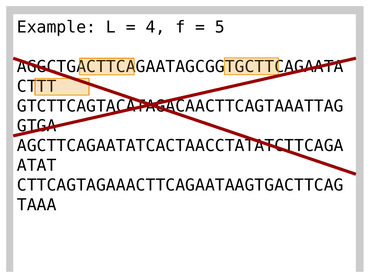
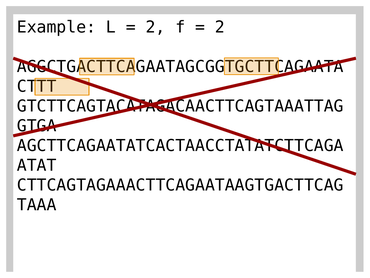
4: 4 -> 2 (155, 27)
5: 5 -> 2 (220, 27)
